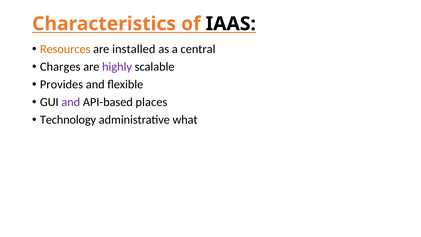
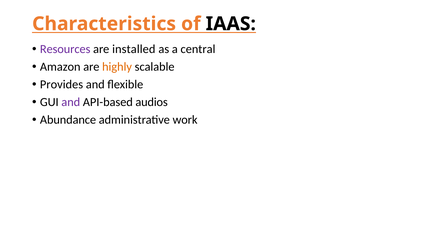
Resources colour: orange -> purple (65, 49)
Charges: Charges -> Amazon (60, 67)
highly colour: purple -> orange (117, 67)
places: places -> audios (152, 102)
Technology: Technology -> Abundance (68, 120)
what: what -> work (185, 120)
